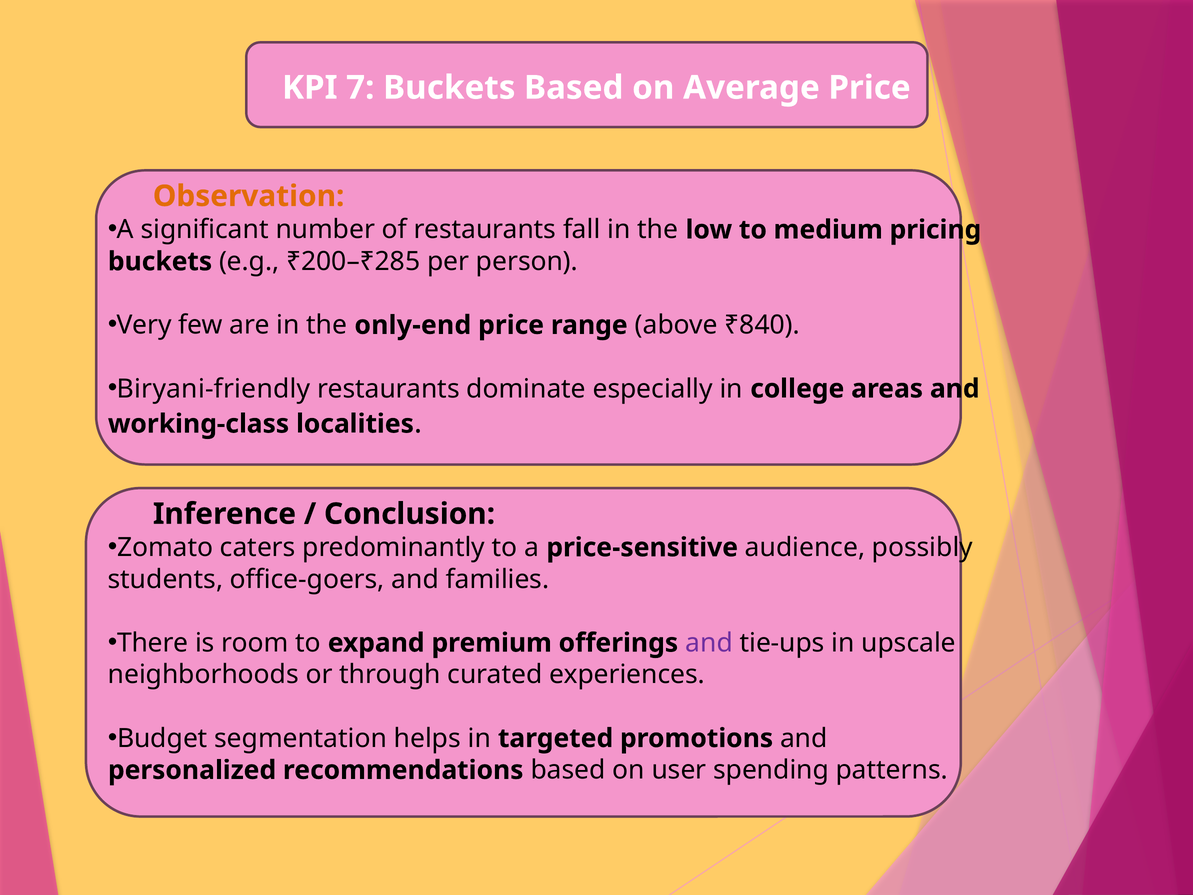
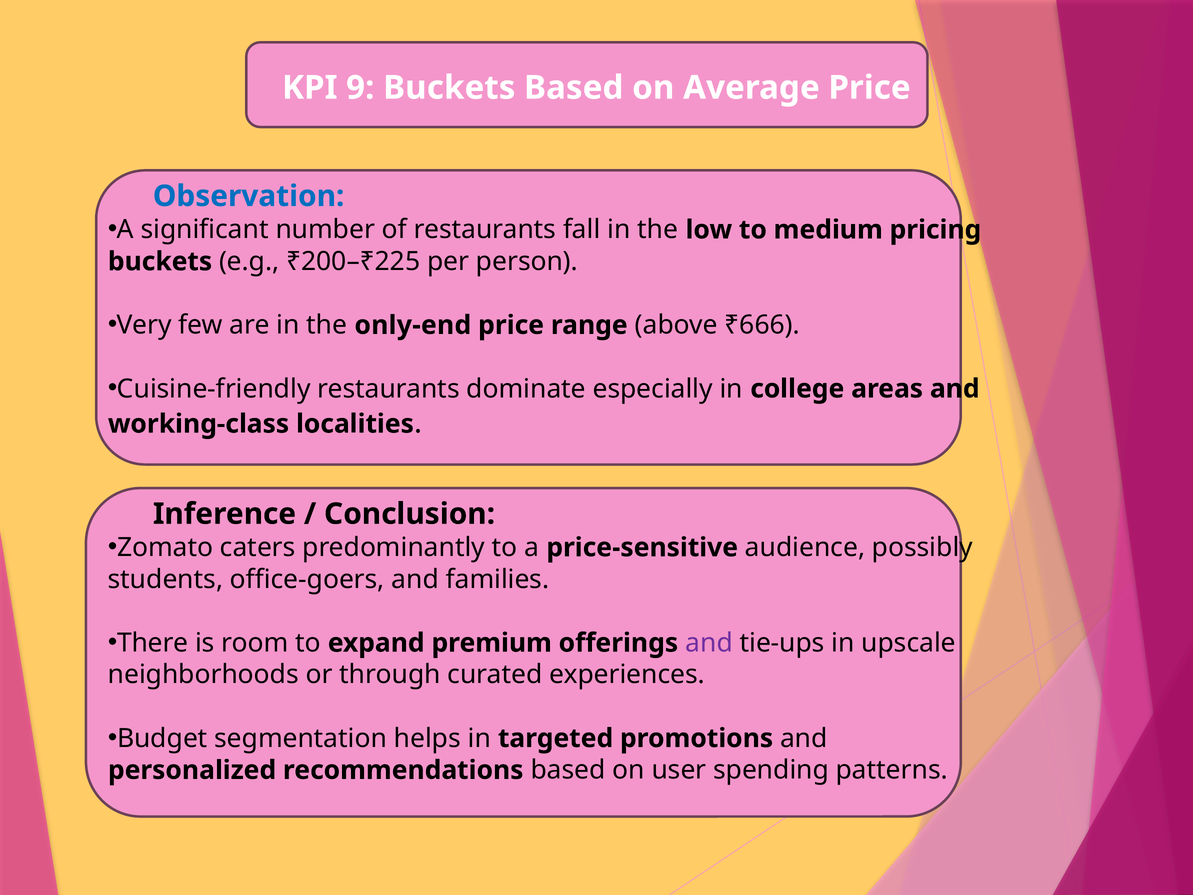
7: 7 -> 9 (360, 88)
Observation colour: orange -> blue (249, 196)
₹200–₹285: ₹200–₹285 -> ₹200–₹225 (353, 261)
₹840: ₹840 -> ₹666 (762, 325)
Biryani-friendly: Biryani-friendly -> Cuisine-friendly (214, 389)
